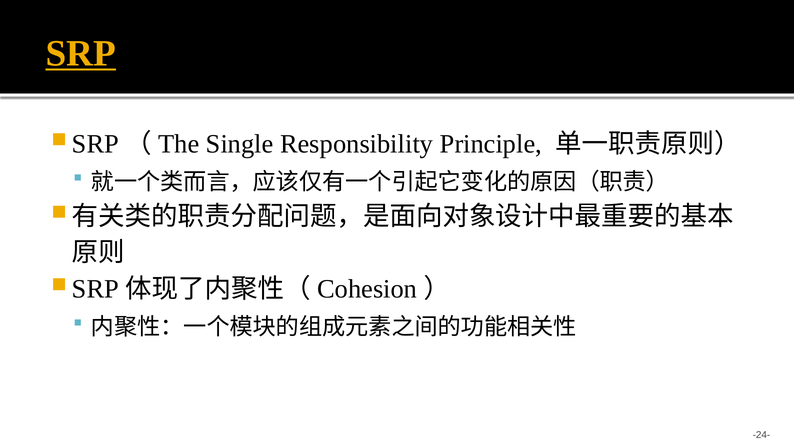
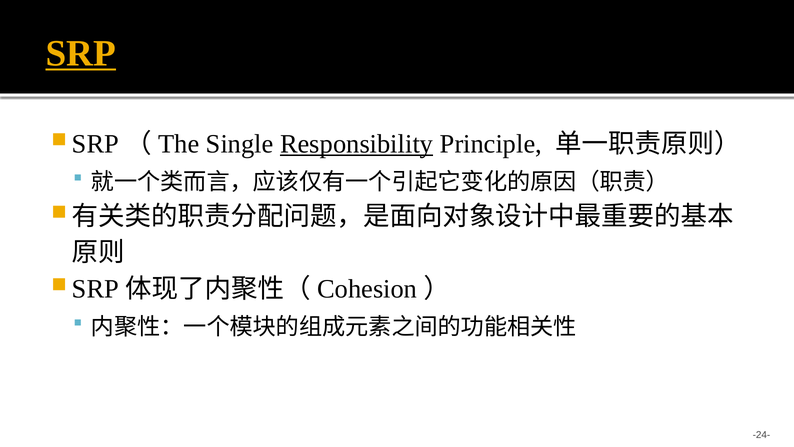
Responsibility underline: none -> present (357, 144)
